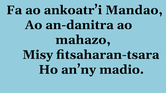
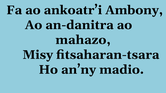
Mandao: Mandao -> Ambony (134, 10)
